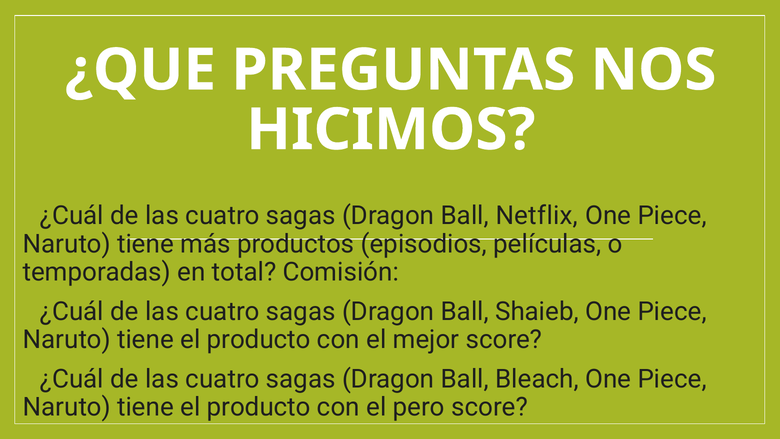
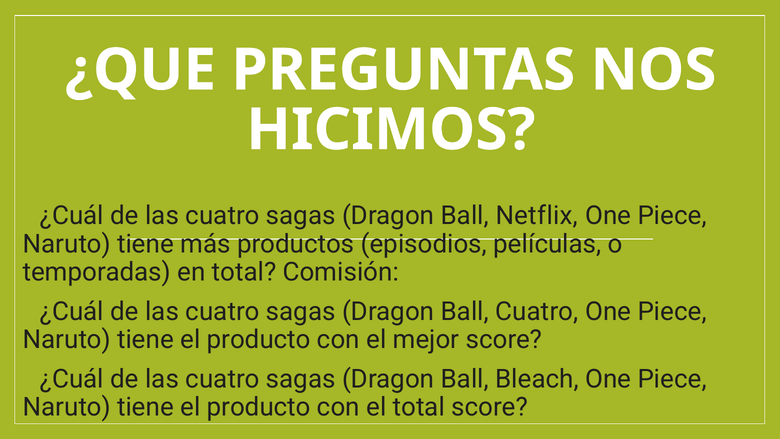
Ball Shaieb: Shaieb -> Cuatro (537, 311)
el pero: pero -> total (419, 407)
